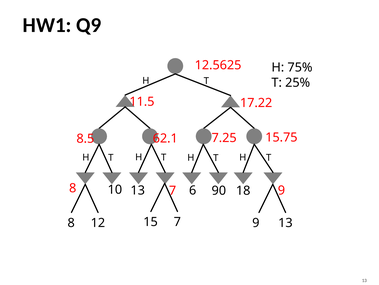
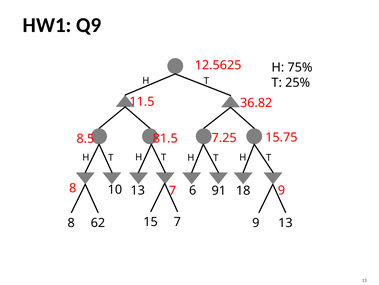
17.22: 17.22 -> 36.82 (256, 103)
62.1: 62.1 -> 81.5 (165, 138)
90: 90 -> 91 (219, 190)
12: 12 -> 62 (98, 222)
